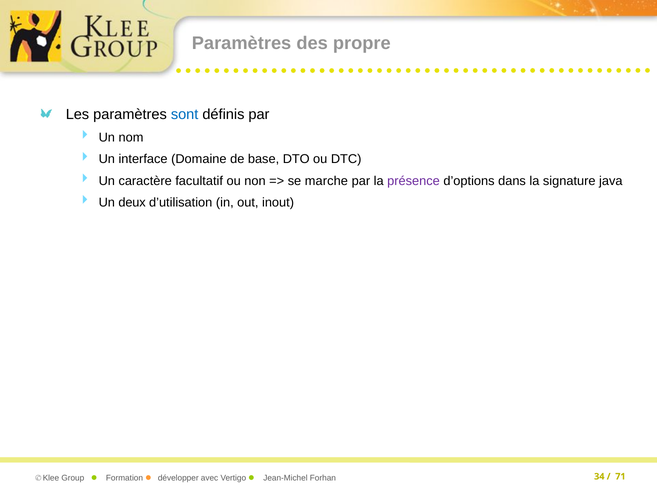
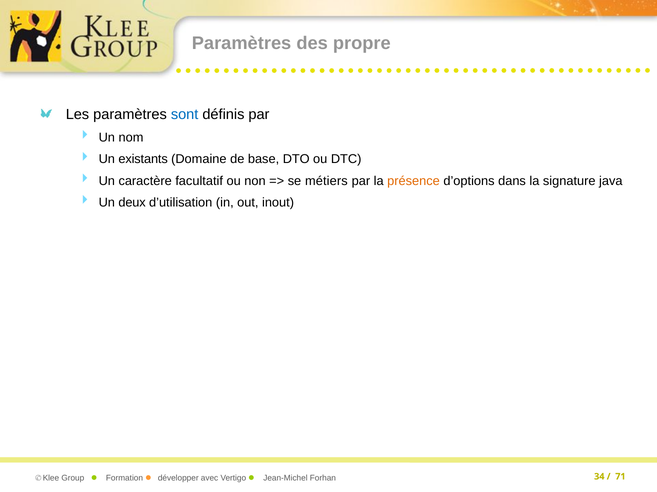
interface: interface -> existants (143, 159)
marche: marche -> métiers (326, 181)
présence colour: purple -> orange (414, 181)
